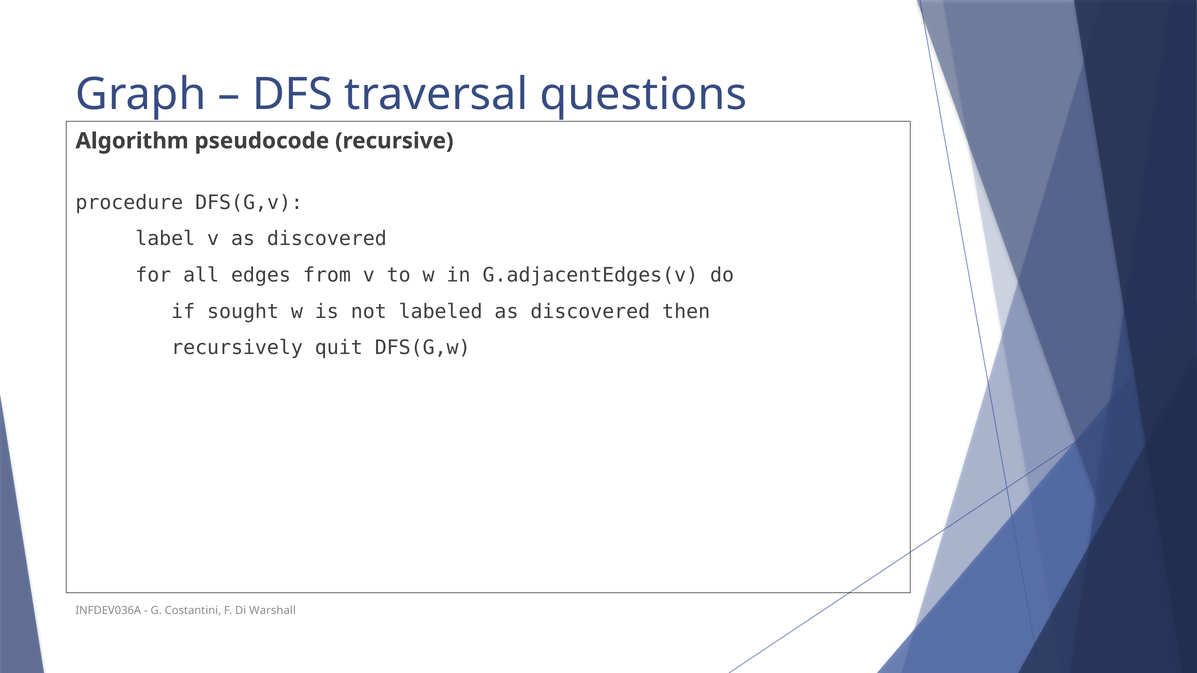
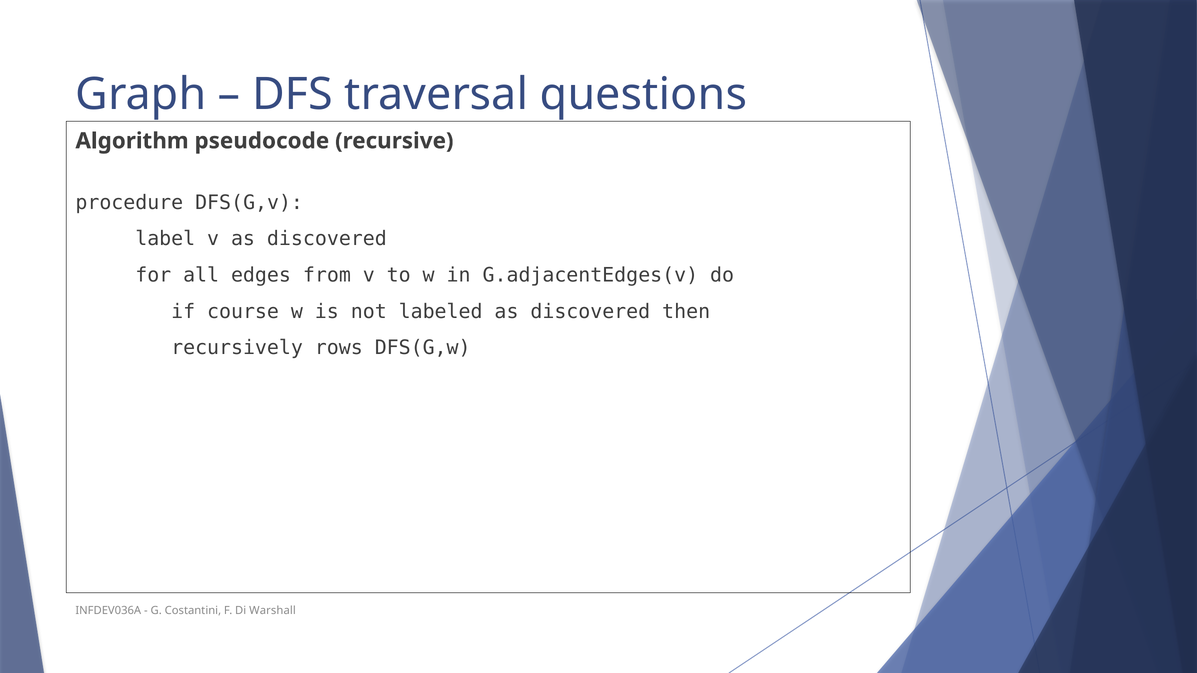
sought: sought -> course (243, 312)
quit: quit -> rows (339, 348)
